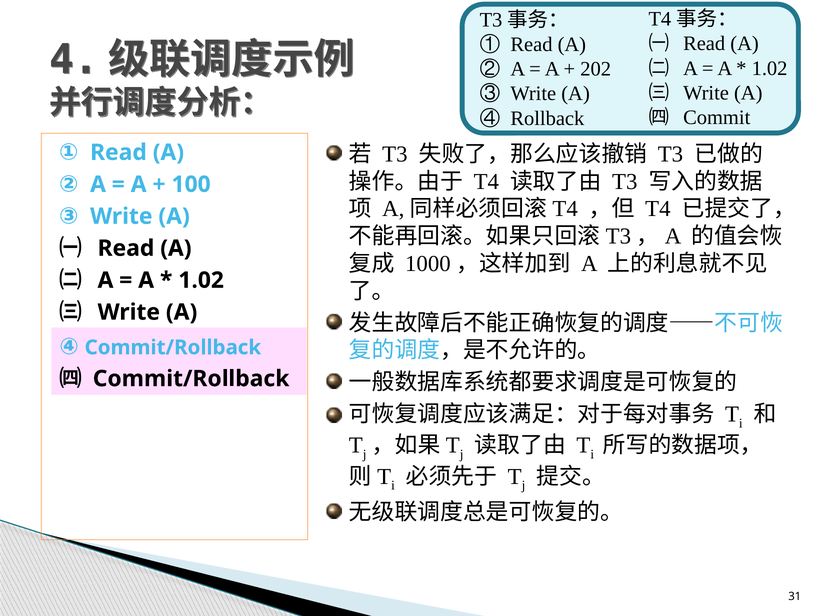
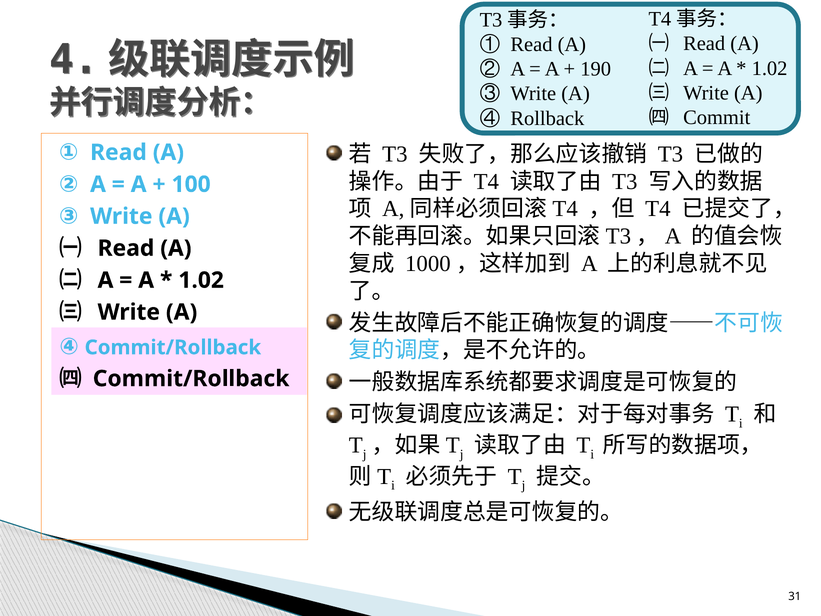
202: 202 -> 190 (596, 69)
